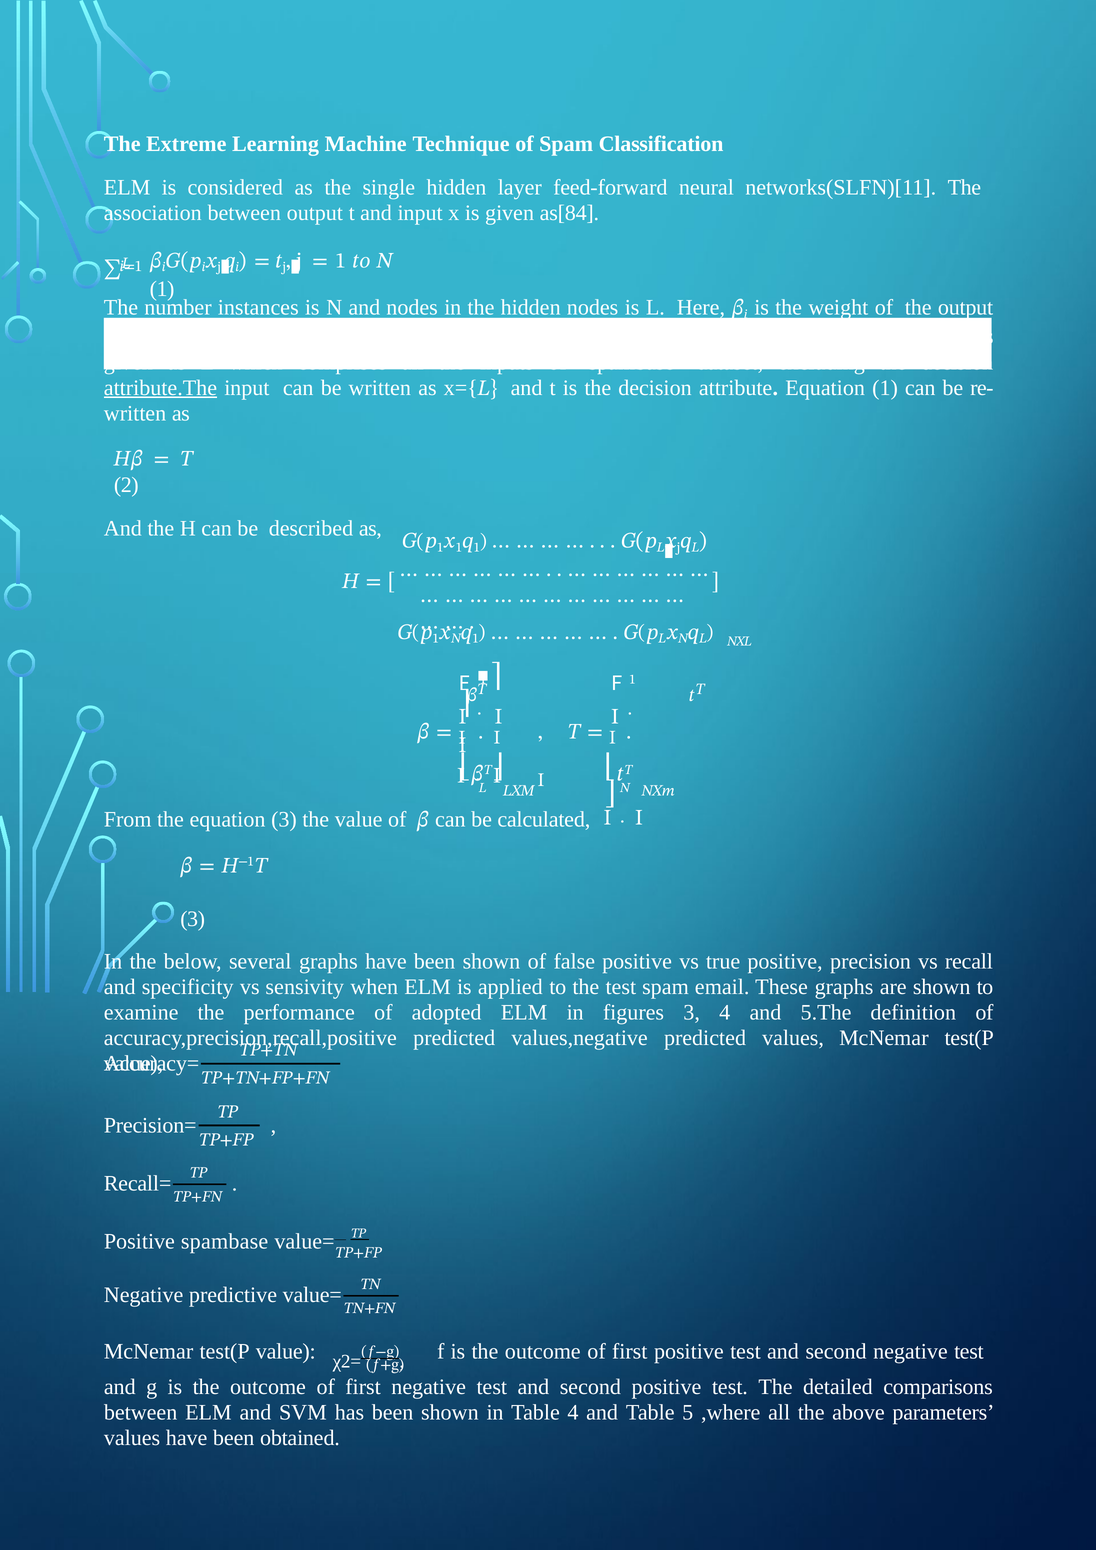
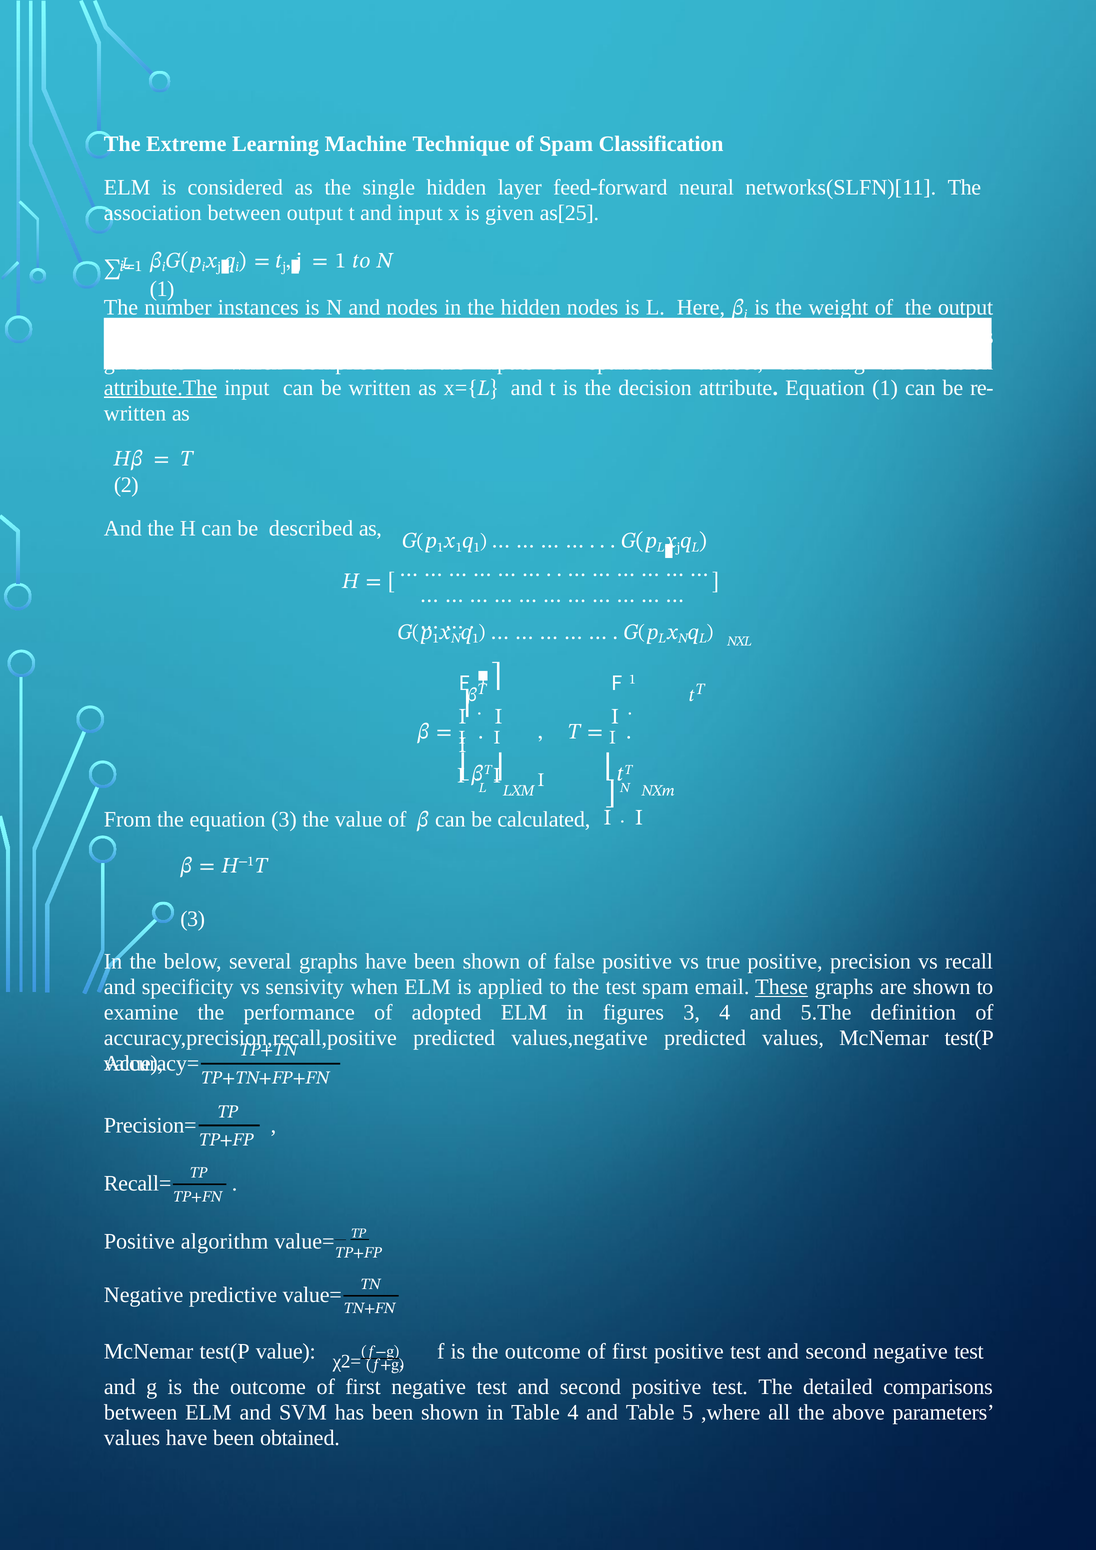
as[84: as[84 -> as[25 (569, 213)
These underline: none -> present (781, 988)
Positive spambase: spambase -> algorithm (225, 1242)
